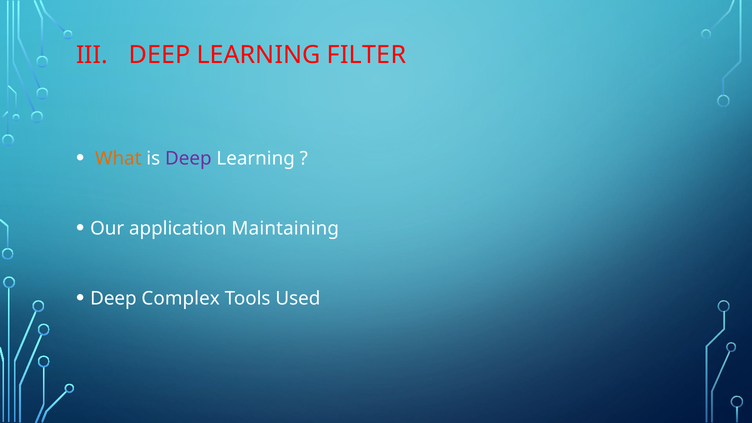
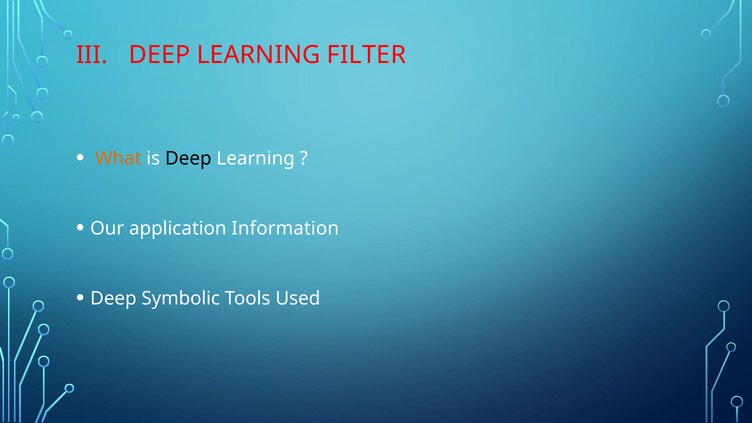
Deep colour: purple -> black (188, 159)
Maintaining: Maintaining -> Information (285, 228)
Complex: Complex -> Symbolic (181, 298)
